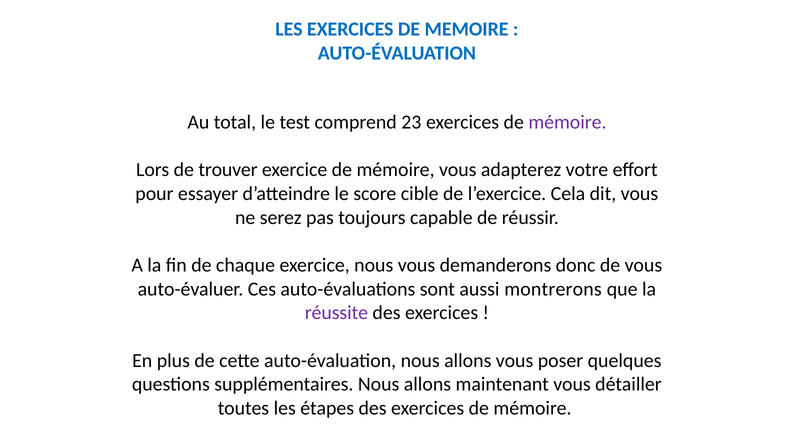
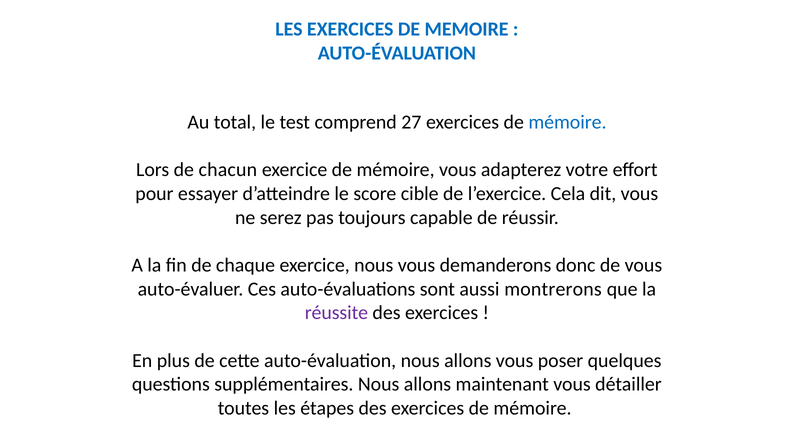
23: 23 -> 27 (411, 122)
mémoire colour: purple -> blue (567, 122)
trouver: trouver -> chacun (228, 170)
